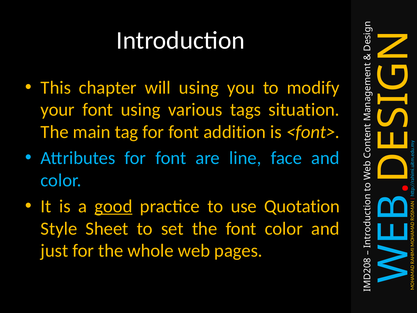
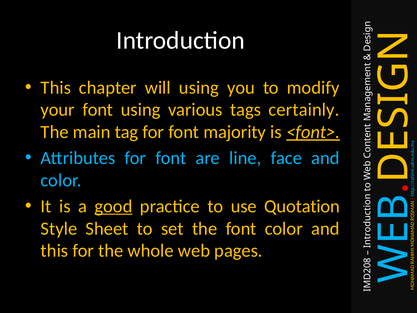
situation: situation -> certainly (304, 110)
addition: addition -> majority (235, 132)
<font> underline: none -> present (313, 132)
just: just -> this (54, 251)
